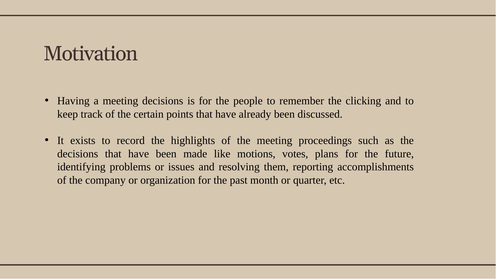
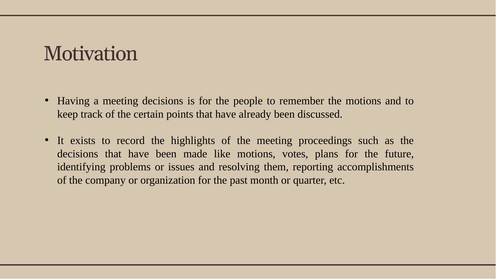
the clicking: clicking -> motions (363, 101)
